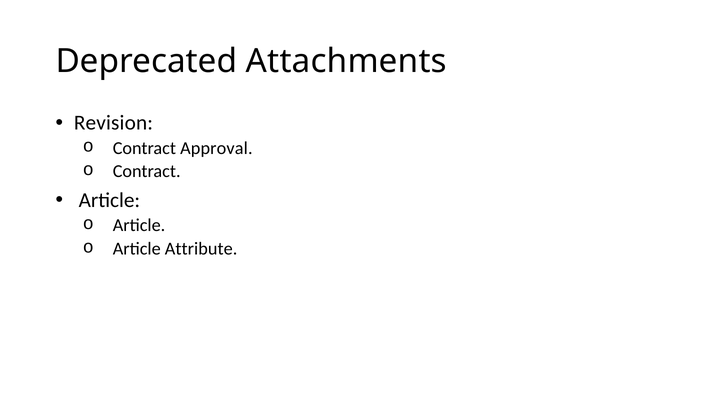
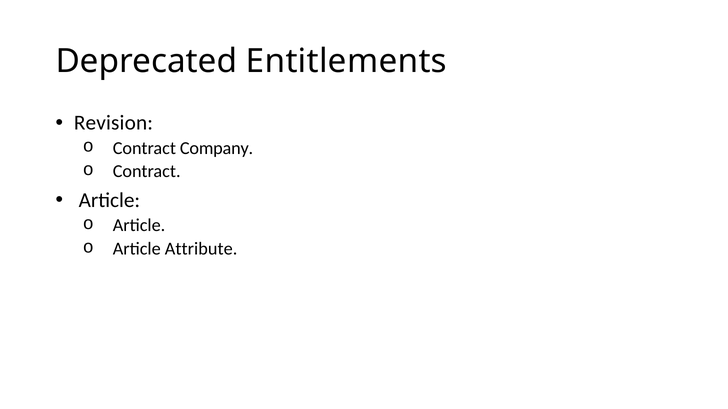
Attachments: Attachments -> Entitlements (346, 61)
Approval: Approval -> Company (217, 148)
